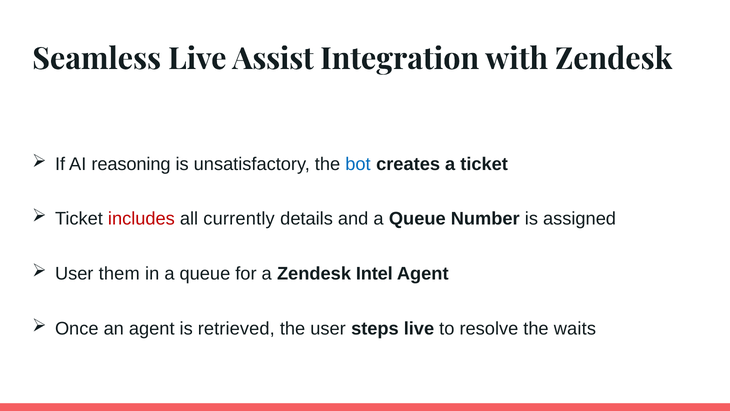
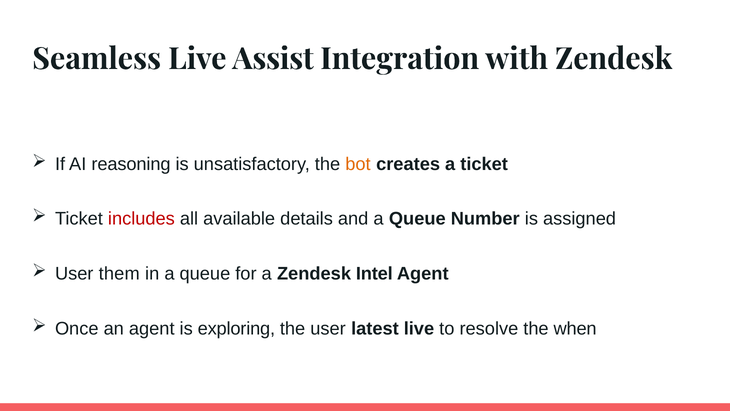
bot colour: blue -> orange (358, 164)
currently: currently -> available (239, 219)
retrieved: retrieved -> exploring (236, 328)
steps: steps -> latest (375, 328)
waits: waits -> when (575, 328)
